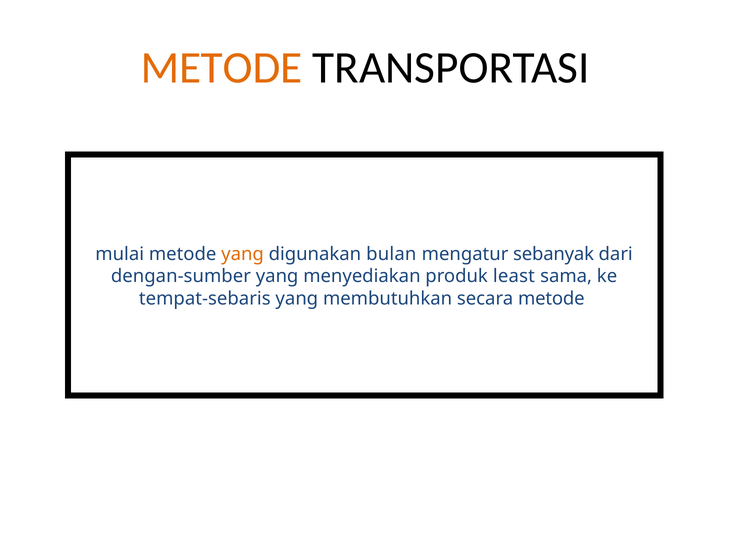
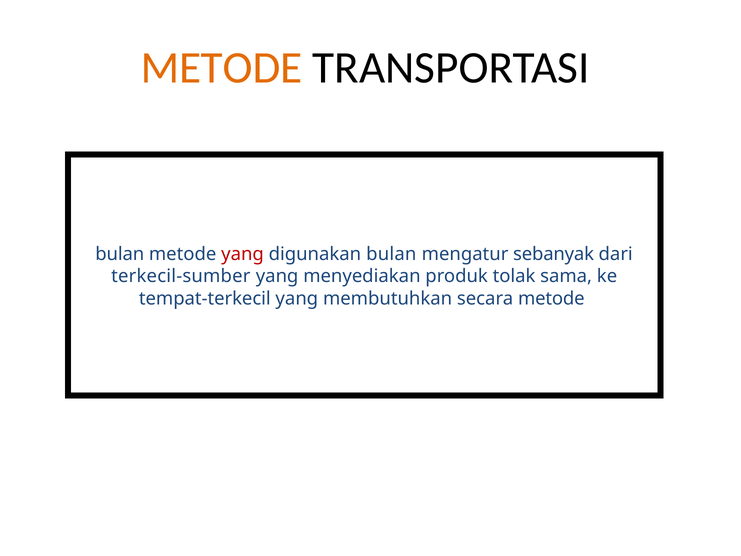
mulai: mulai -> bulan (120, 254)
yang colour: orange -> red (243, 254)
dengan-sumber: dengan-sumber -> terkecil-sumber (181, 276)
least: least -> tolak (514, 276)
tempat-sebaris: tempat-sebaris -> tempat-terkecil (205, 298)
